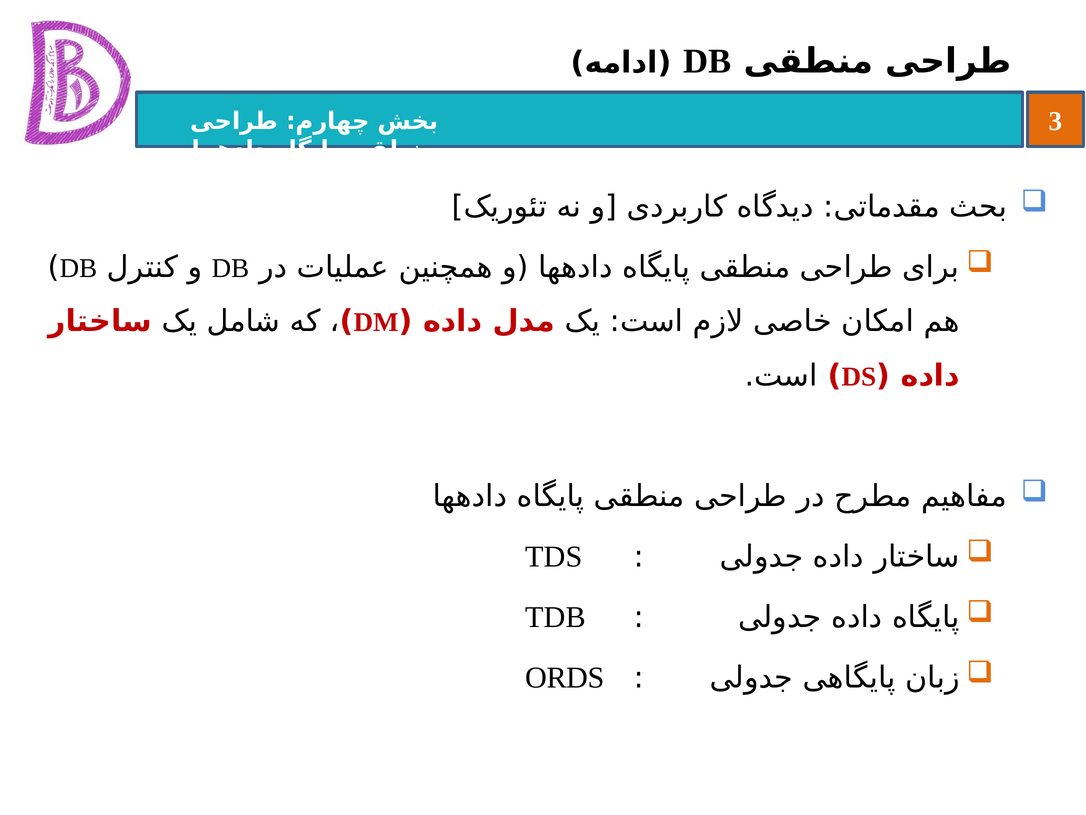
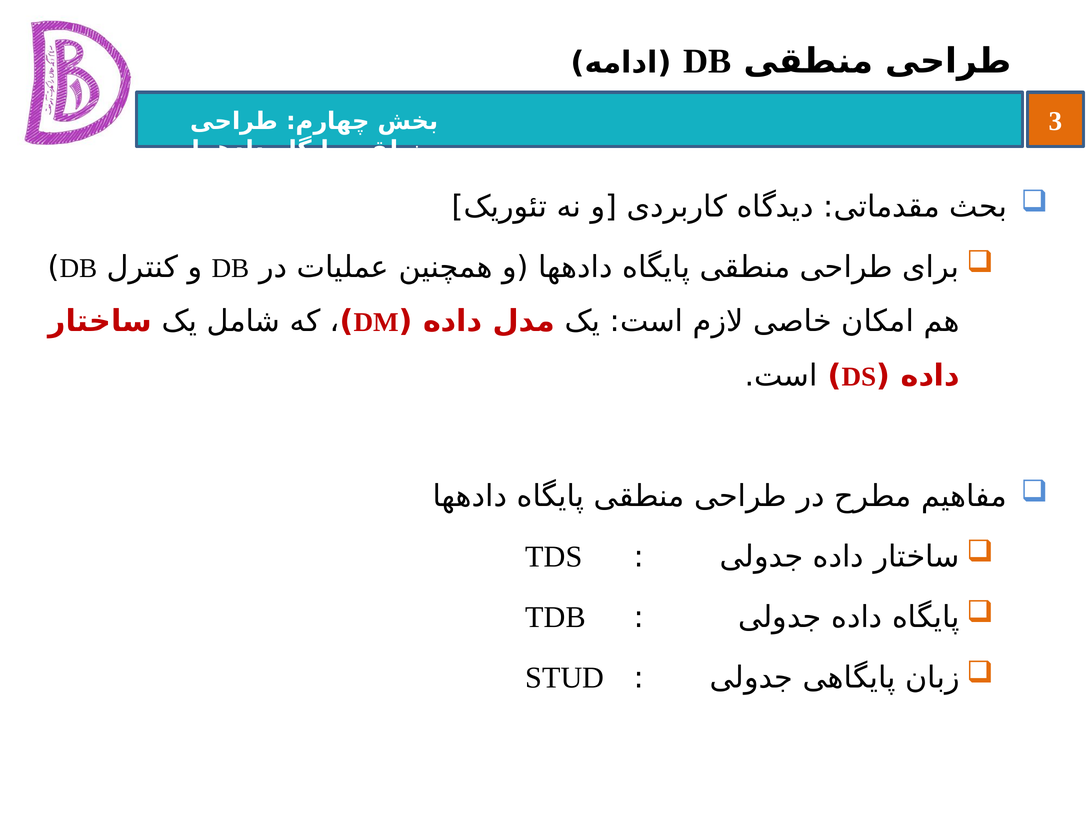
ORDS: ORDS -> STUD (565, 677)
